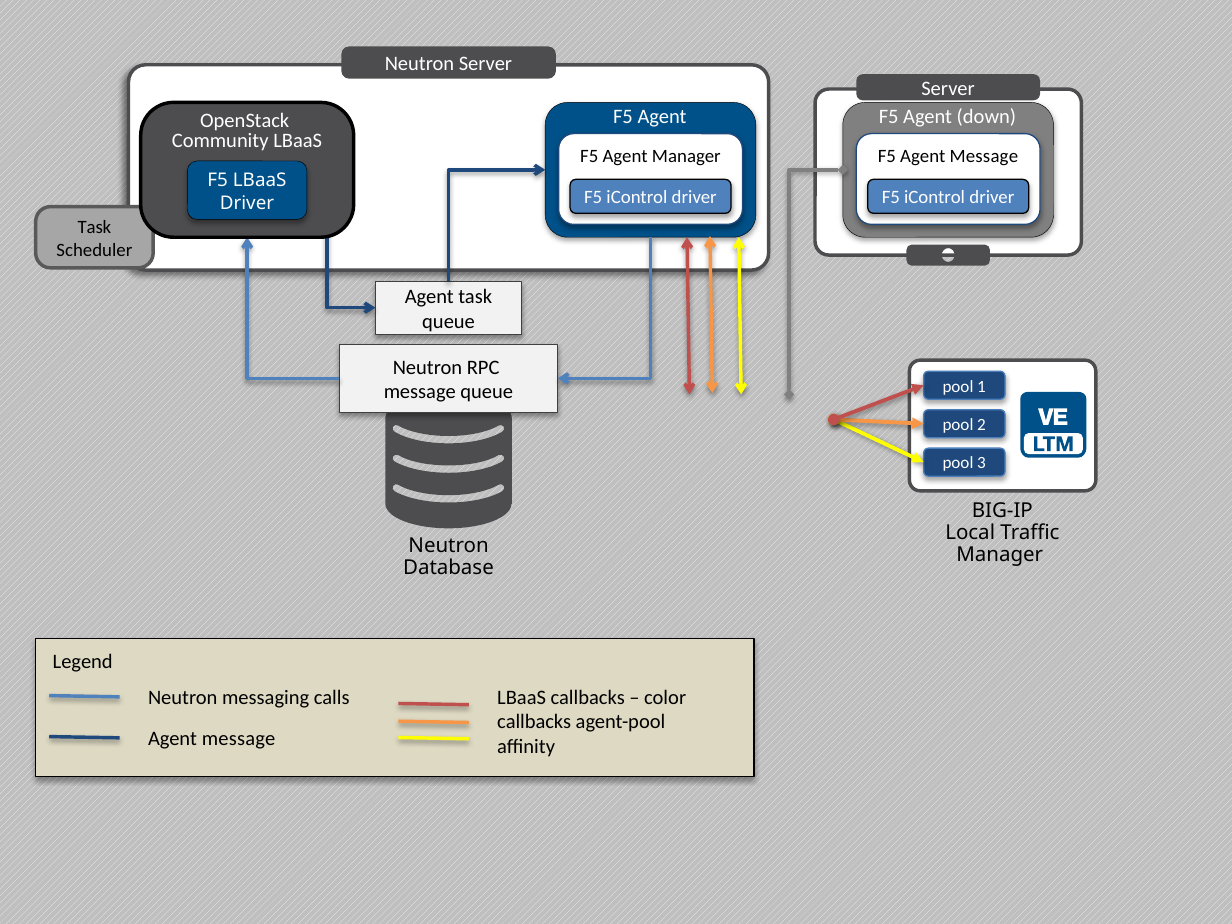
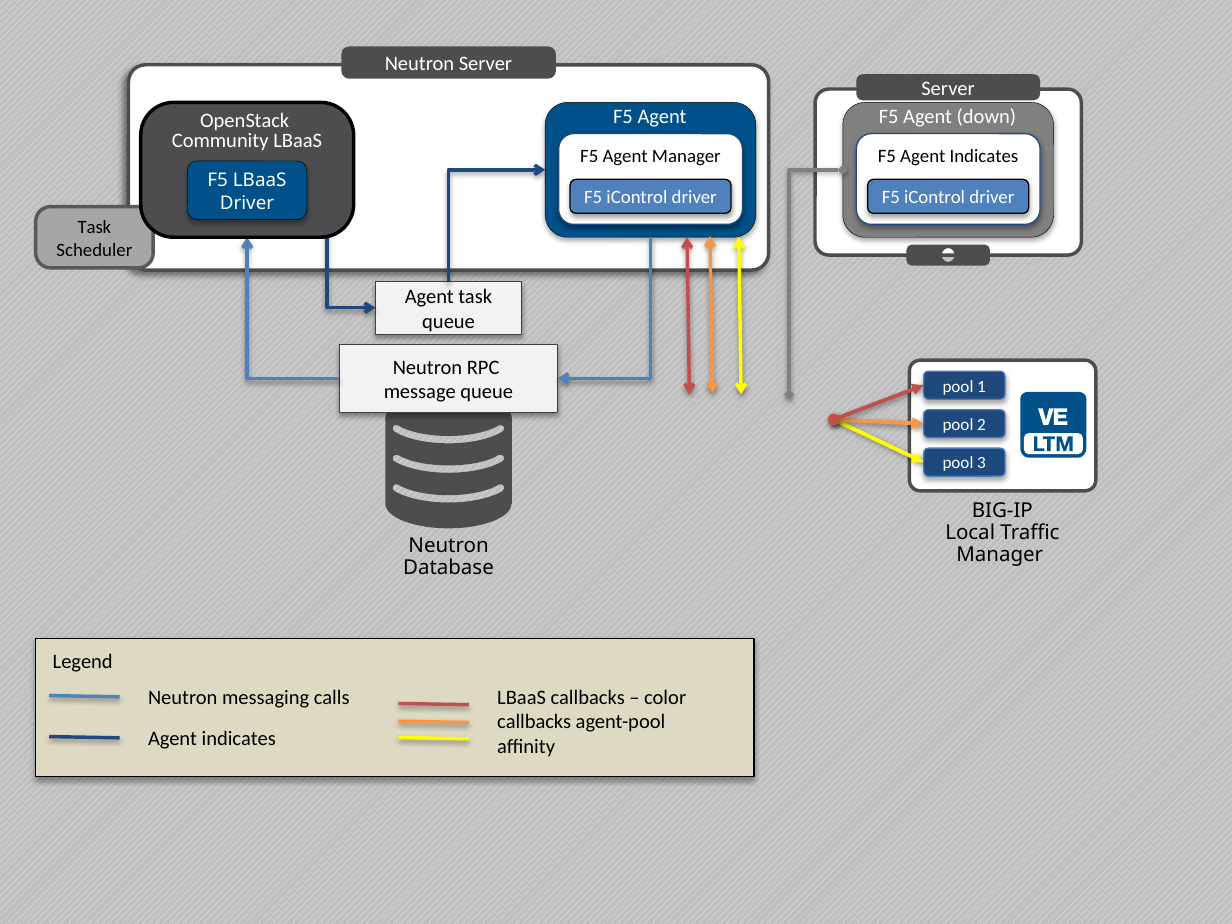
F5 Agent Message: Message -> Indicates (984, 157)
message: message -> indicates (239, 738)
